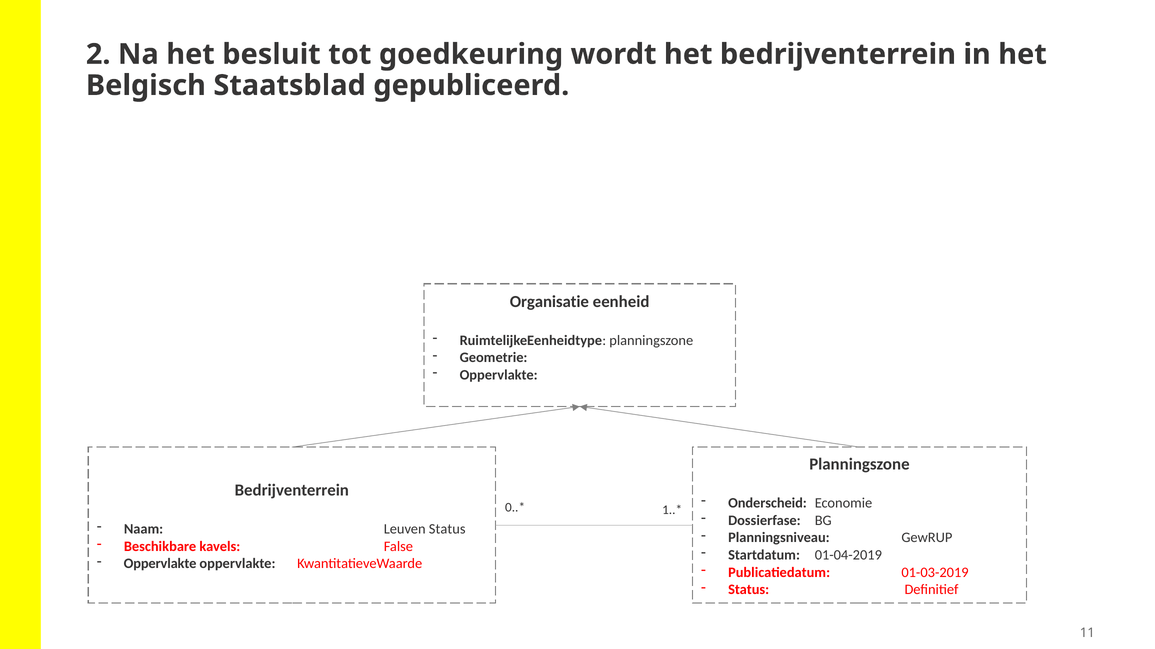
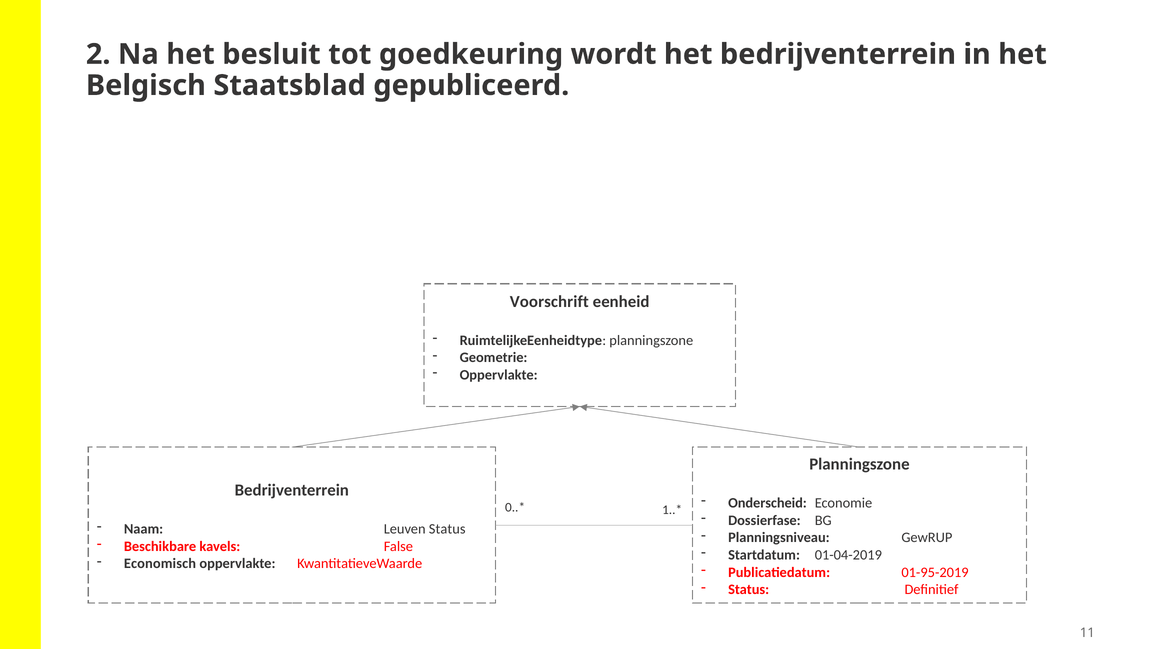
Organisatie: Organisatie -> Voorschrift (549, 302)
Oppervlakte: Oppervlakte -> Economisch (160, 564)
01-03-2019: 01-03-2019 -> 01-95-2019 (935, 573)
